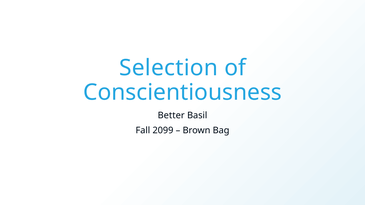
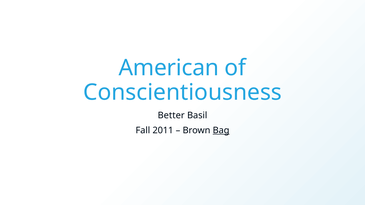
Selection: Selection -> American (169, 68)
2099: 2099 -> 2011 (163, 130)
Bag underline: none -> present (221, 130)
